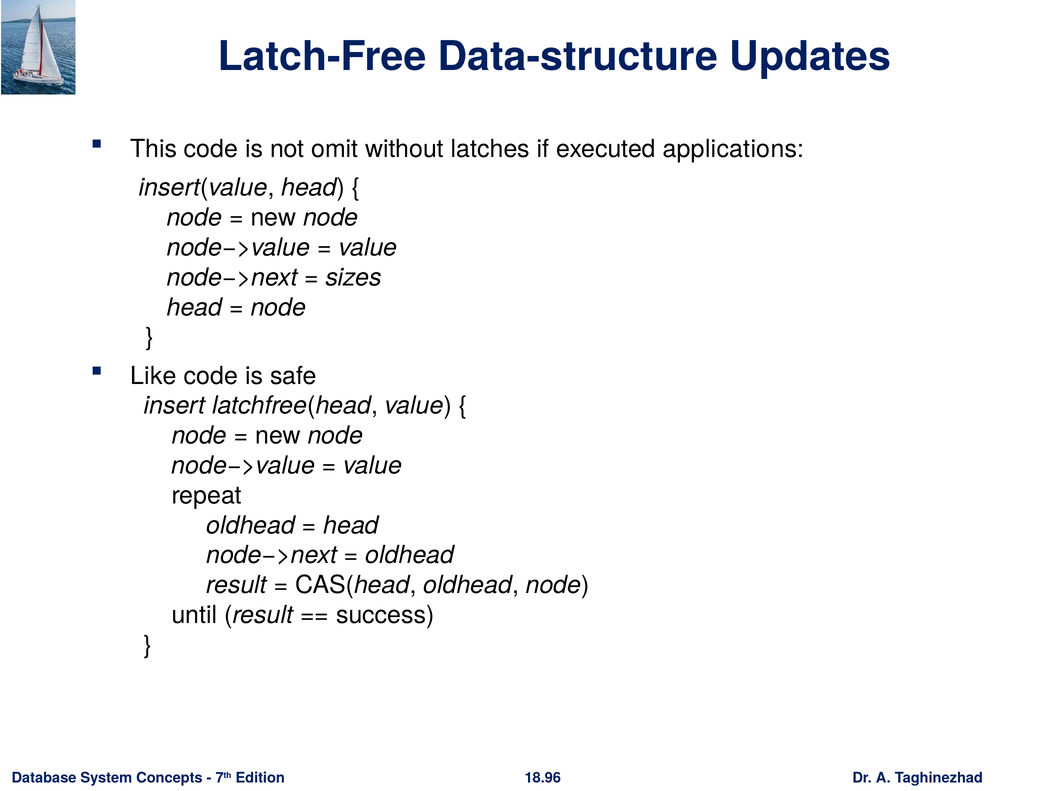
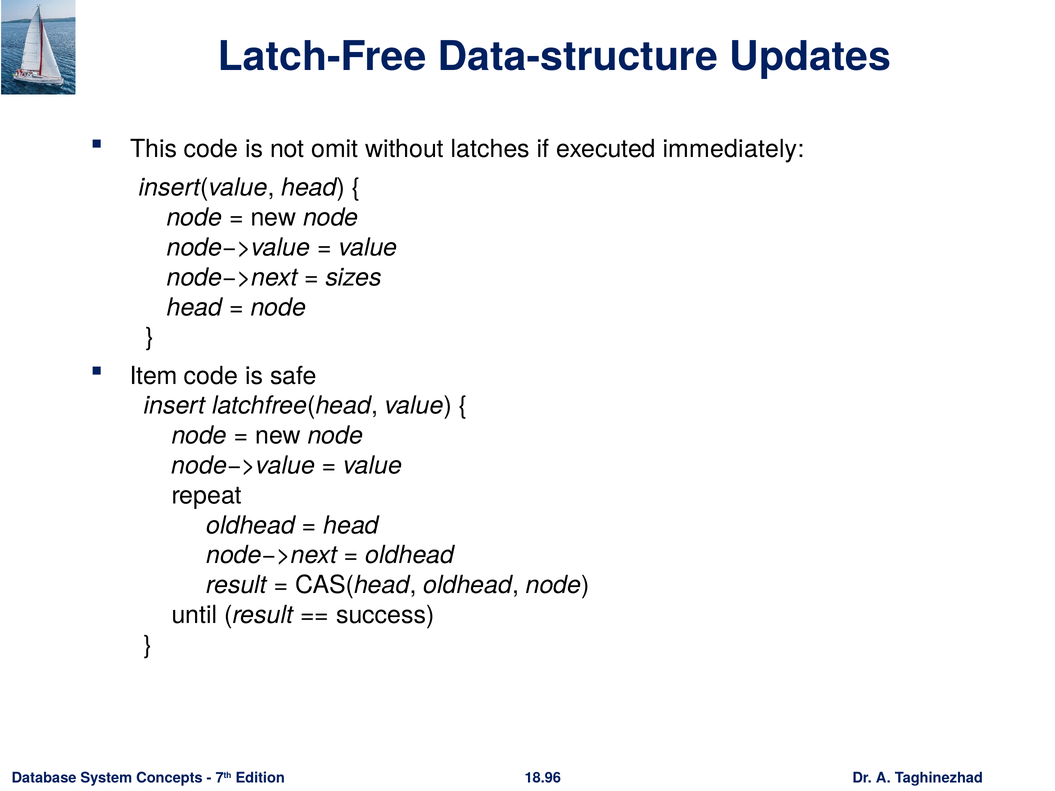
applications: applications -> immediately (734, 149)
Like: Like -> Item (154, 376)
